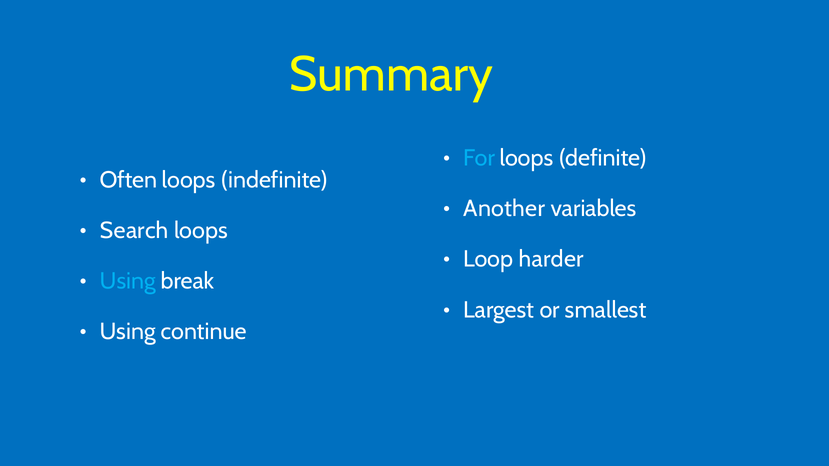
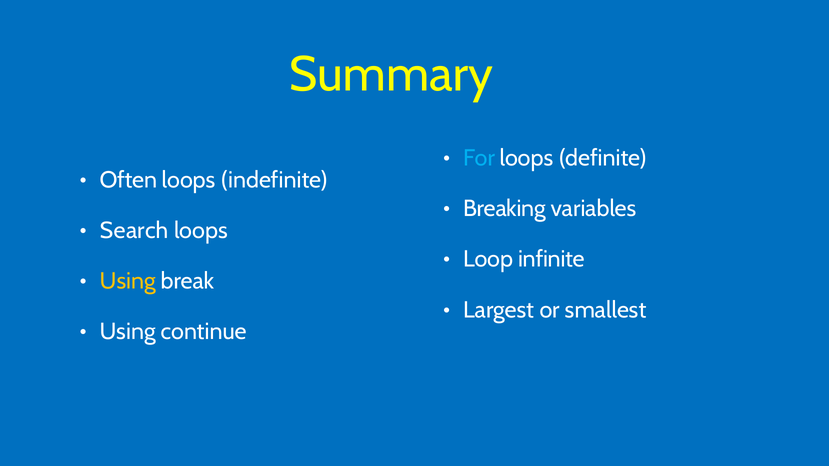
Another: Another -> Breaking (504, 209)
harder: harder -> infinite (551, 259)
Using colour: light blue -> yellow (128, 281)
